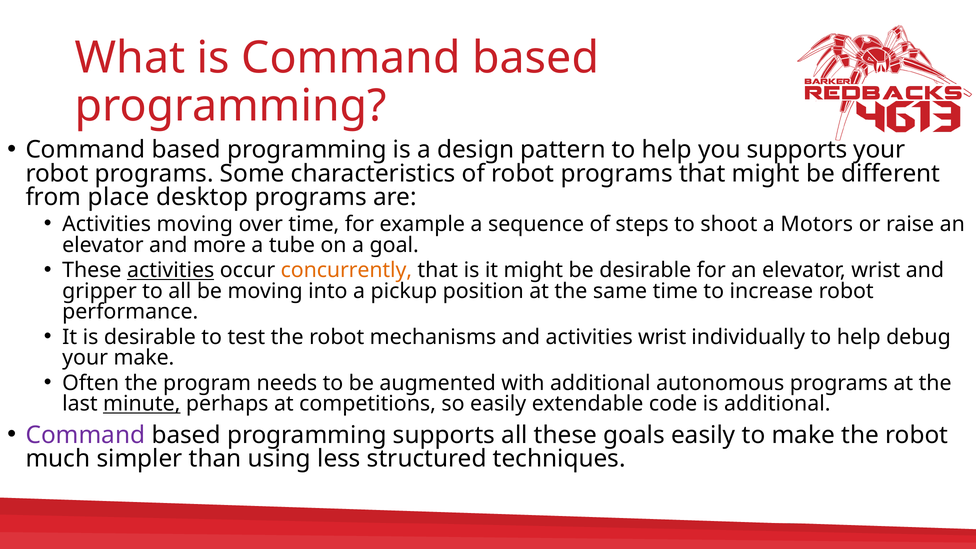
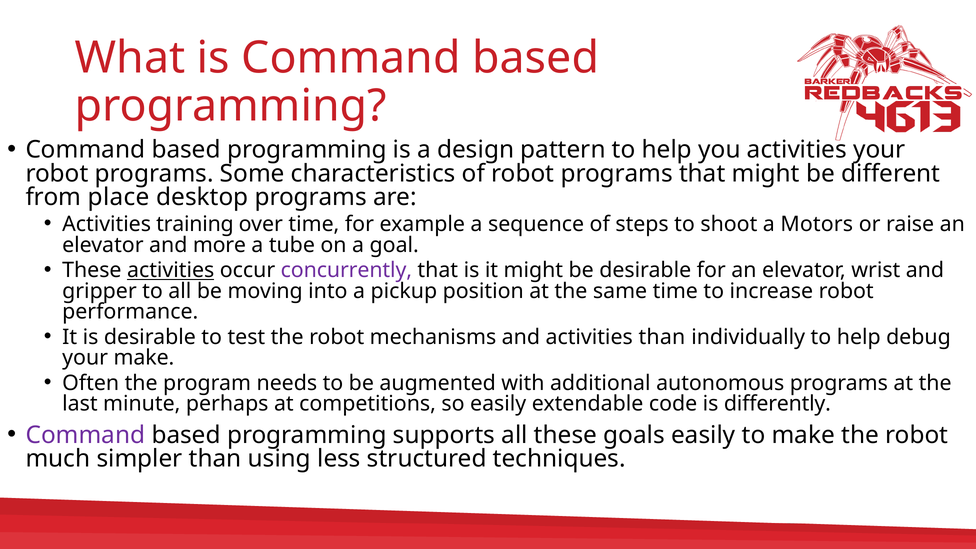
you supports: supports -> activities (797, 150)
Activities moving: moving -> training (195, 224)
concurrently colour: orange -> purple (346, 270)
activities wrist: wrist -> than (662, 337)
minute underline: present -> none (142, 404)
is additional: additional -> differently (777, 404)
